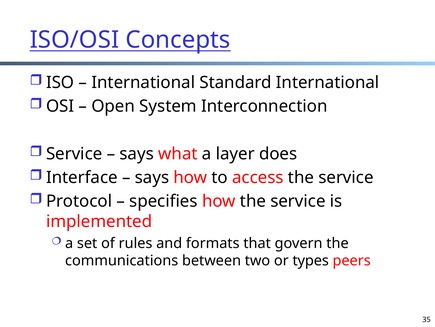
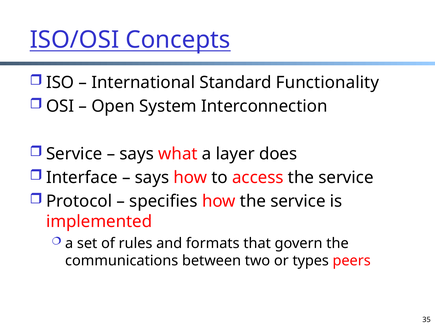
Standard International: International -> Functionality (328, 82)
